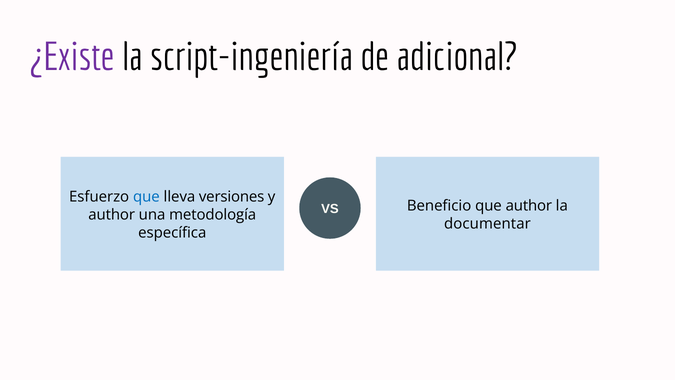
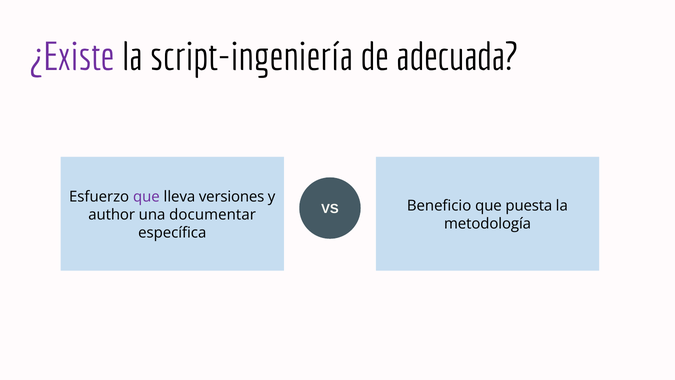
adicional: adicional -> adecuada (457, 57)
que colour: blue -> purple (146, 197)
que author: author -> puesta (529, 206)
metodología: metodología -> documentar (213, 215)
documentar: documentar -> metodología (488, 224)
